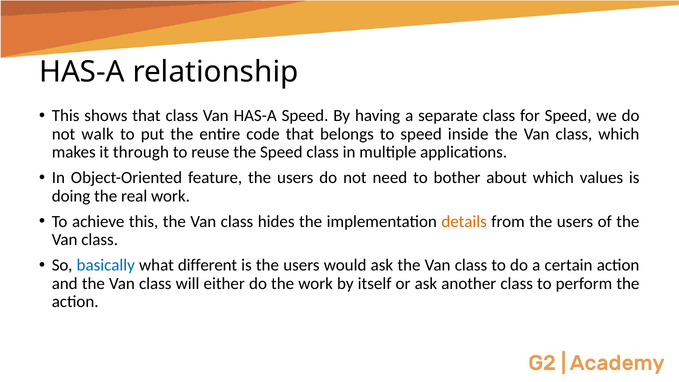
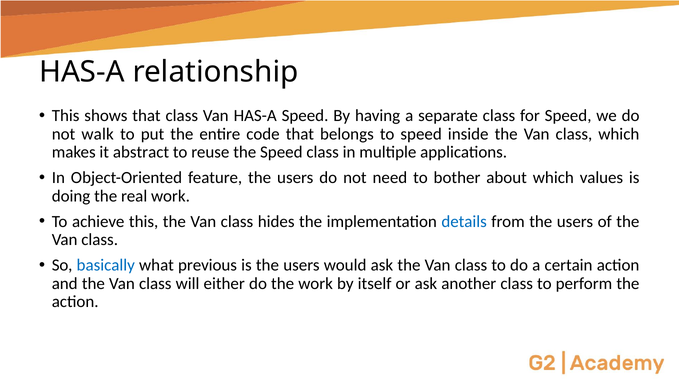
through: through -> abstract (141, 152)
details colour: orange -> blue (464, 221)
different: different -> previous (208, 265)
